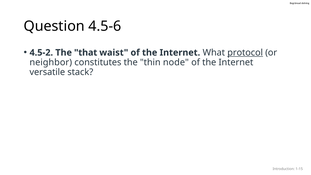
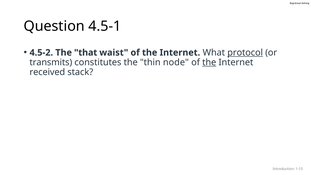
4.5-6: 4.5-6 -> 4.5-1 (105, 26)
neighbor: neighbor -> transmits (51, 62)
the underline: none -> present (209, 62)
versatile: versatile -> received (47, 72)
